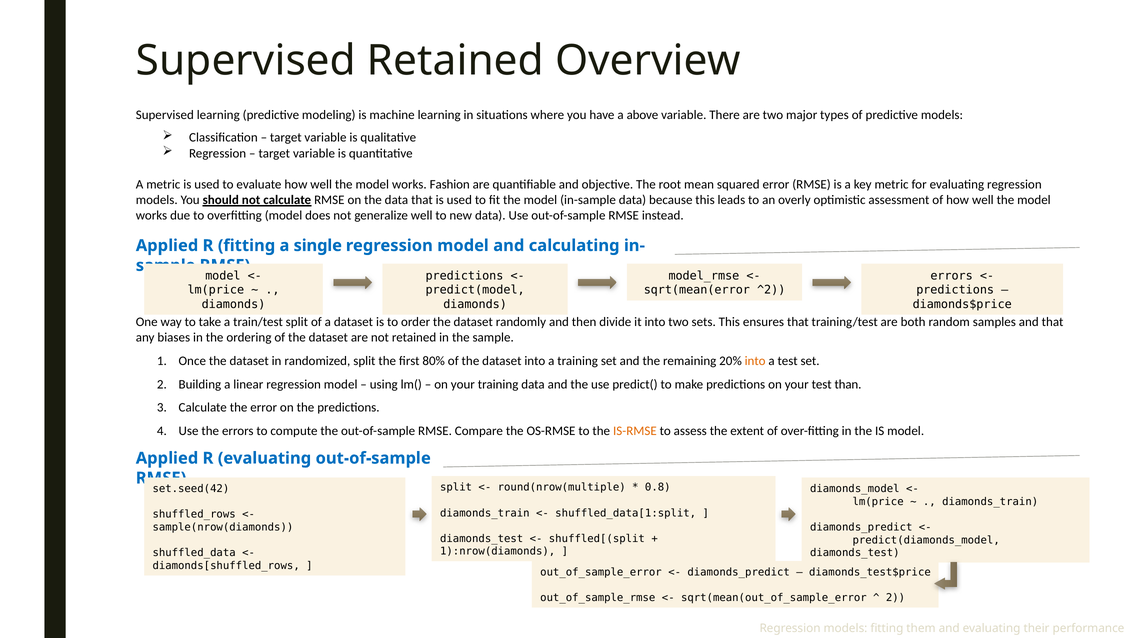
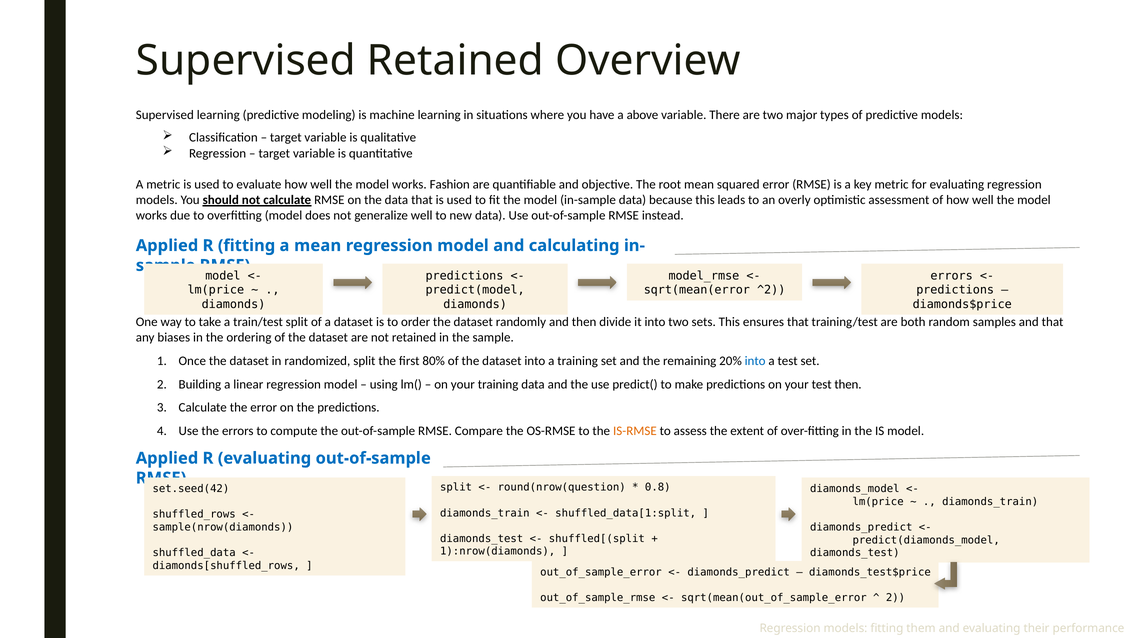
a single: single -> mean (318, 245)
into colour: orange -> blue (755, 360)
test than: than -> then (848, 384)
round(nrow(multiple: round(nrow(multiple -> round(nrow(question (562, 487)
